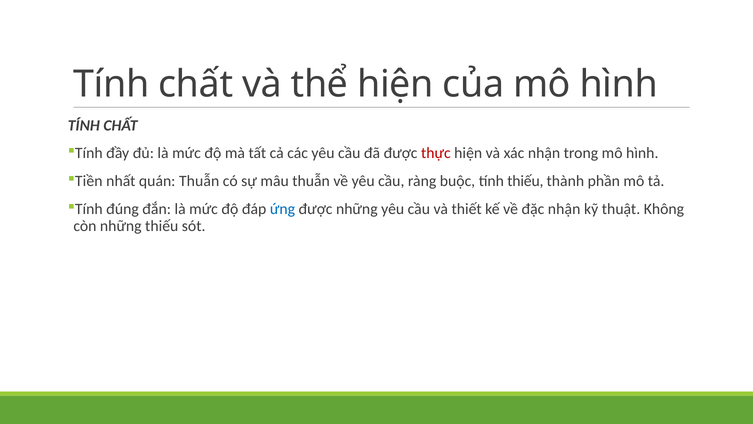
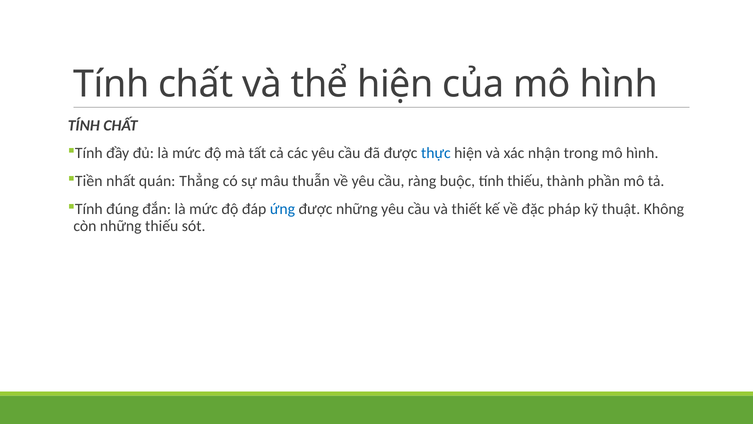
thực colour: red -> blue (436, 153)
quán Thuẫn: Thuẫn -> Thẳng (199, 181)
đặc nhận: nhận -> pháp (564, 209)
